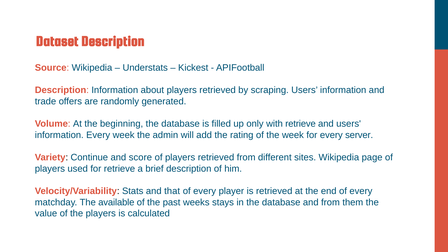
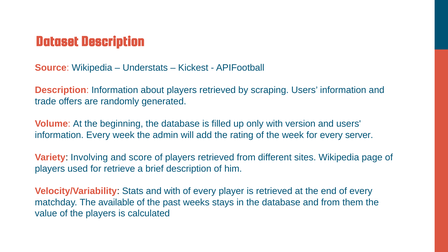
with retrieve: retrieve -> version (300, 124)
Continue: Continue -> Involving (89, 157)
and that: that -> with (172, 191)
